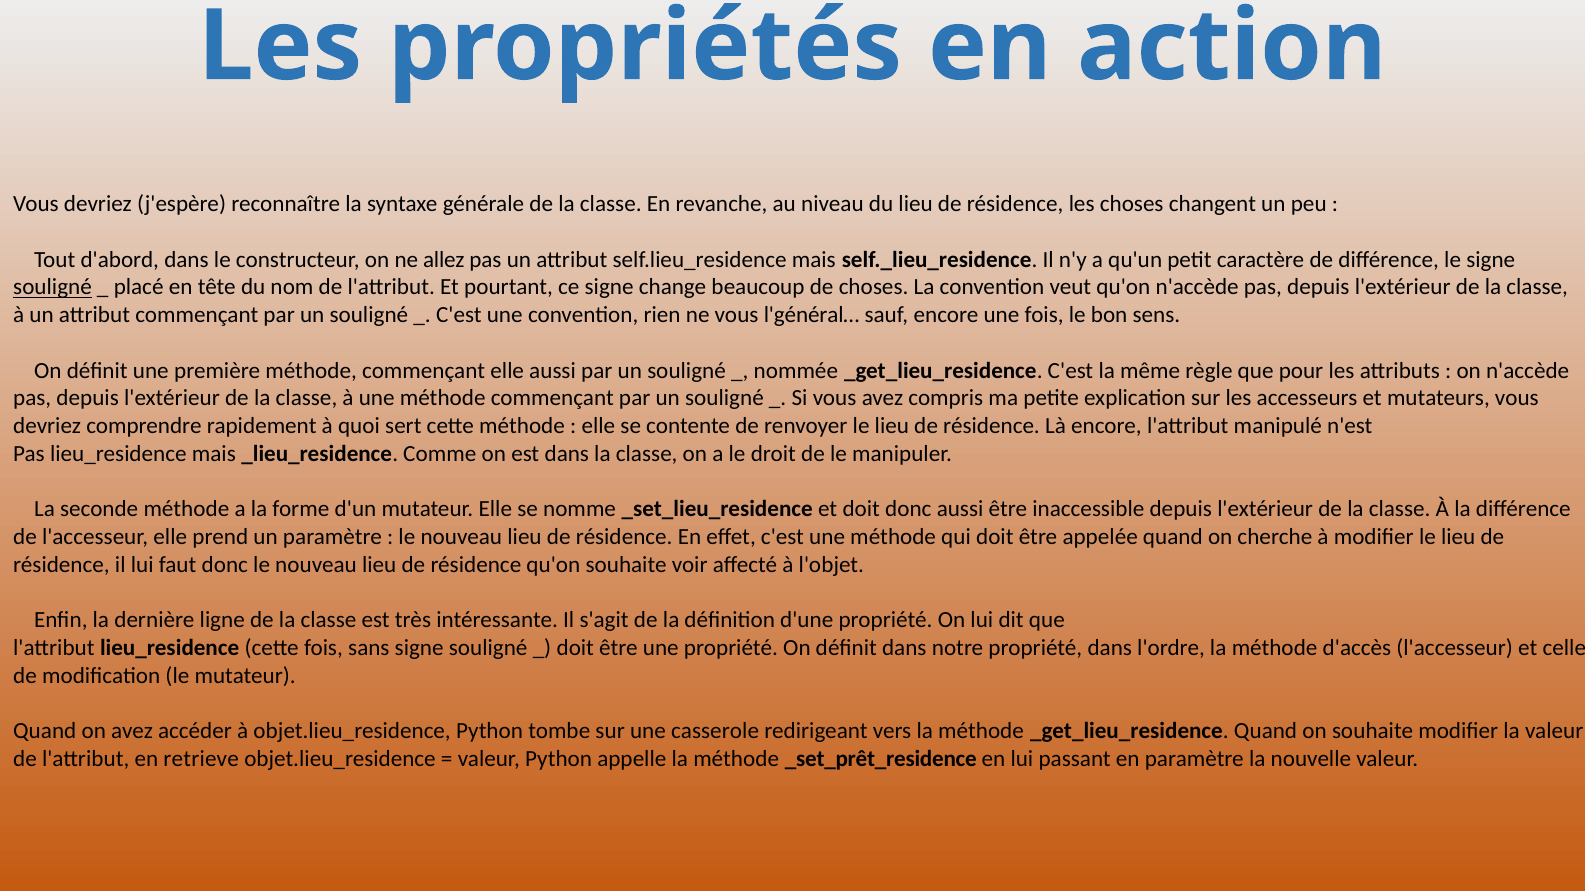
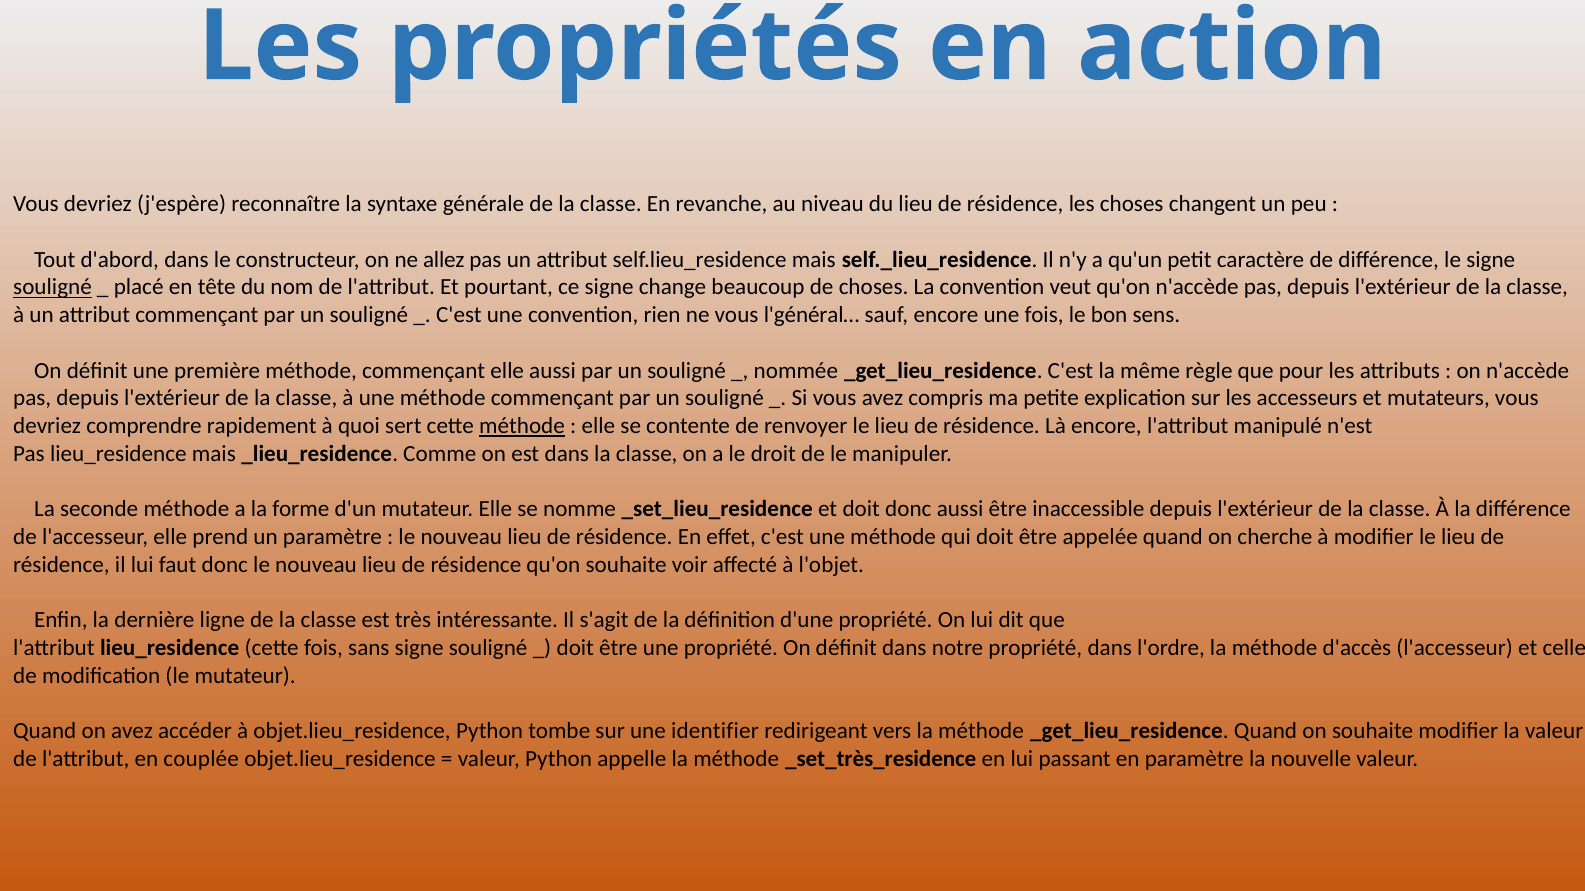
méthode underline: none -> present (522, 426)
casserole: casserole -> identifier (715, 732)
retrieve: retrieve -> couplée (201, 759)
_set_prêt_residence: _set_prêt_residence -> _set_très_residence (881, 759)
